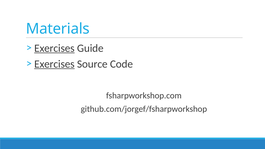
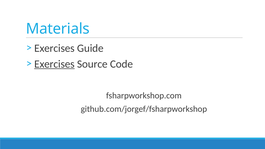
Exercises underline: present -> none (54, 48)
